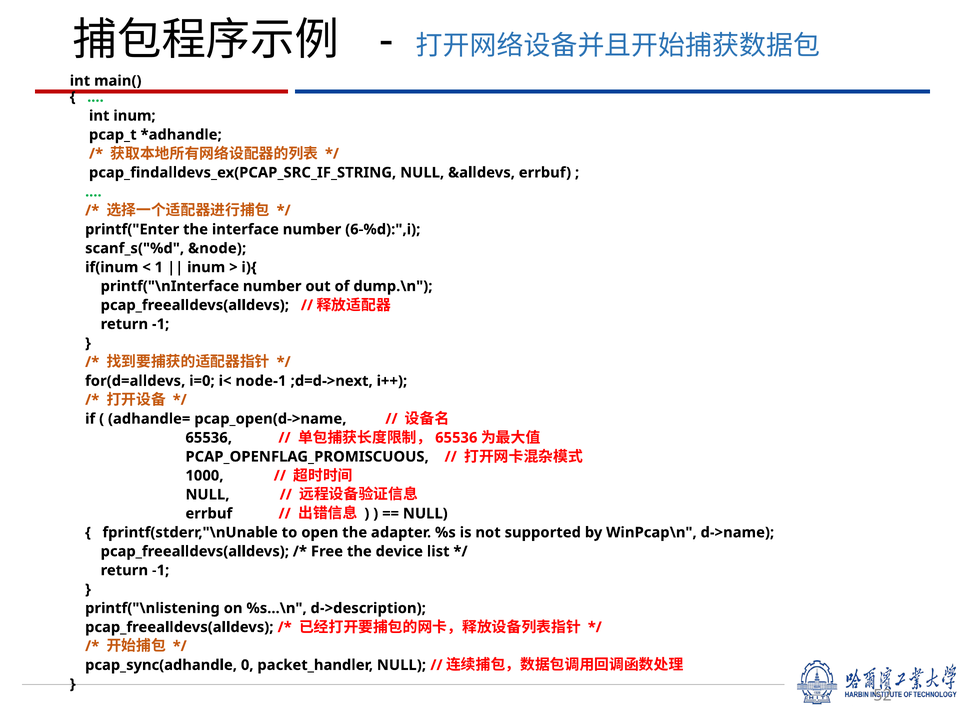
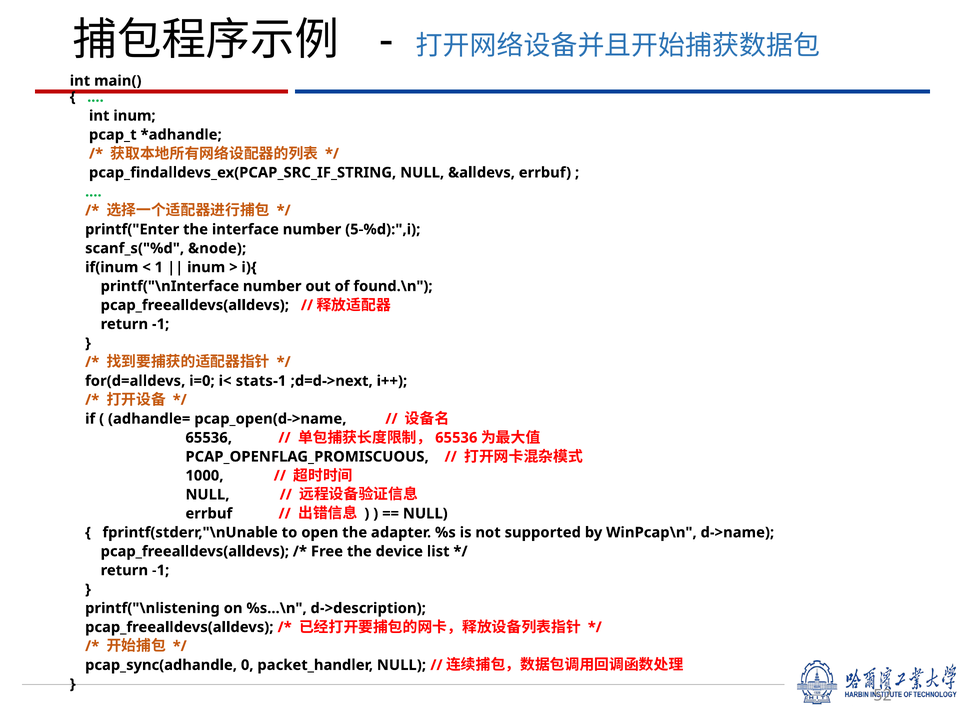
6-%d):",i: 6-%d):",i -> 5-%d):",i (383, 229)
dump.\n: dump.\n -> found.\n (393, 286)
node-1: node-1 -> stats-1 (261, 381)
